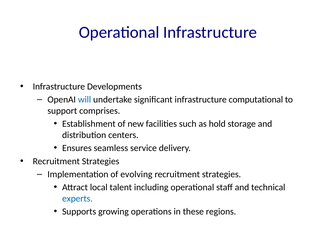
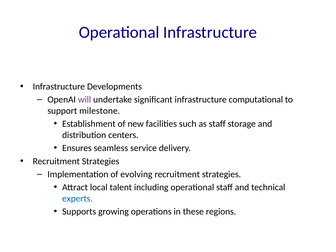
will colour: blue -> purple (85, 100)
comprises: comprises -> milestone (100, 111)
as hold: hold -> staff (217, 124)
